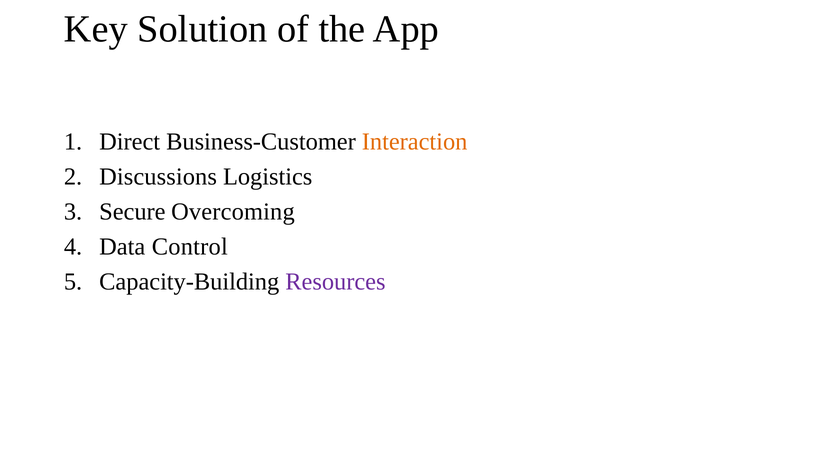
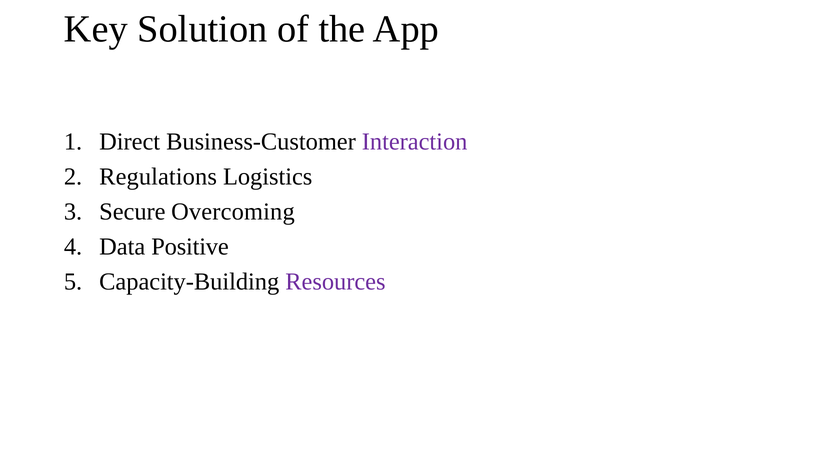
Interaction colour: orange -> purple (415, 142)
Discussions: Discussions -> Regulations (158, 177)
Control: Control -> Positive (190, 247)
